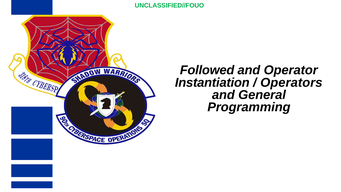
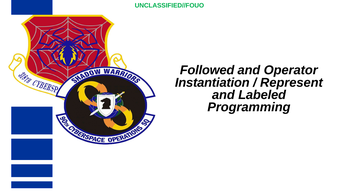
Operators: Operators -> Represent (291, 82)
General: General -> Labeled (262, 95)
